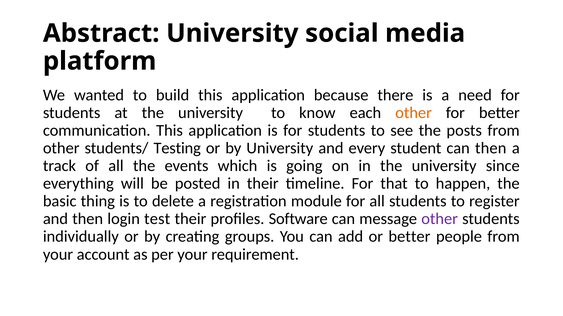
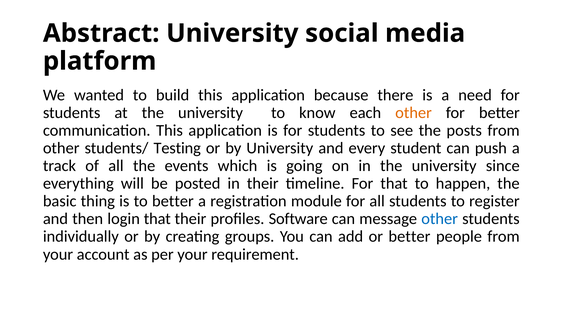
can then: then -> push (491, 148)
to delete: delete -> better (173, 202)
login test: test -> that (157, 219)
other colour: purple -> blue (440, 219)
